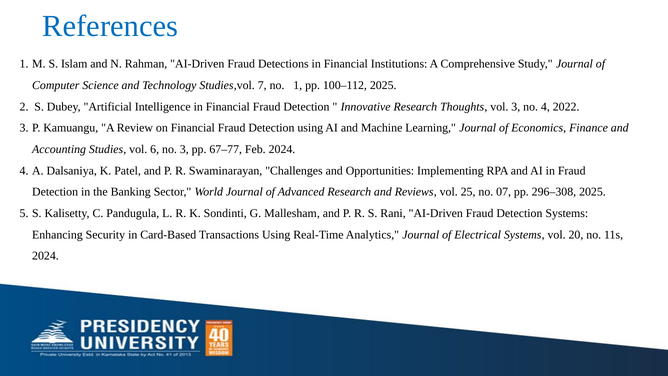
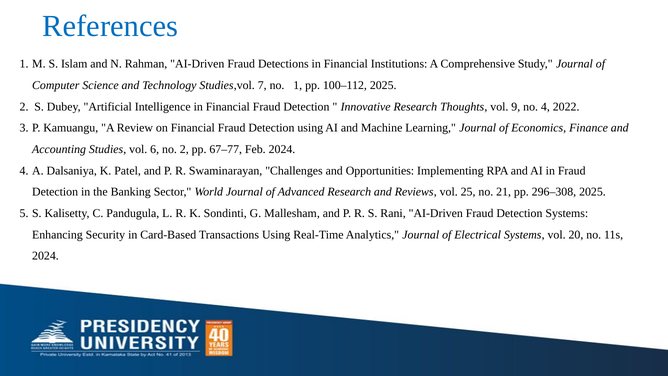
vol 3: 3 -> 9 (516, 107)
no 3: 3 -> 2 (184, 149)
07: 07 -> 21 (504, 192)
